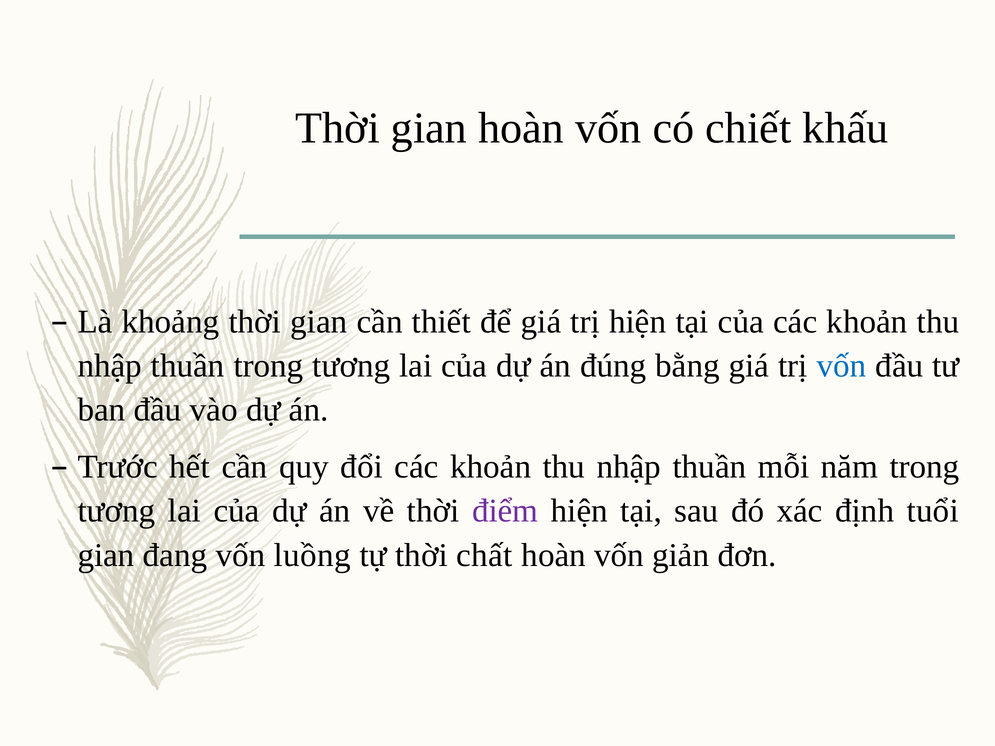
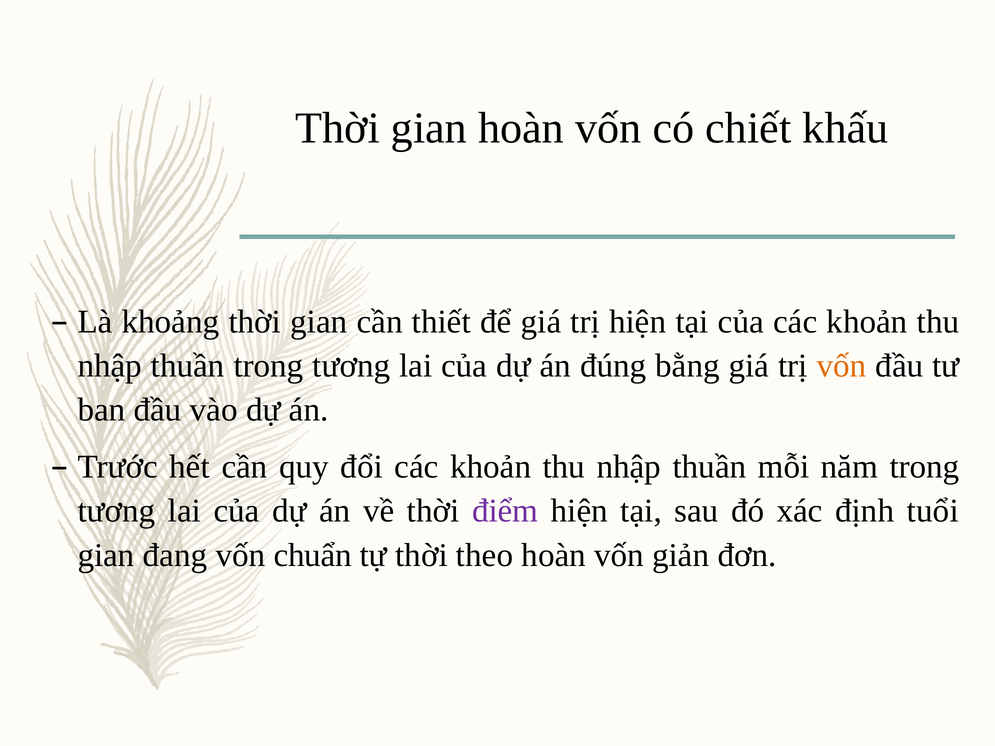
vốn colour: blue -> orange (842, 366)
luồng: luồng -> chuẩn (313, 555)
chất: chất -> theo (485, 555)
